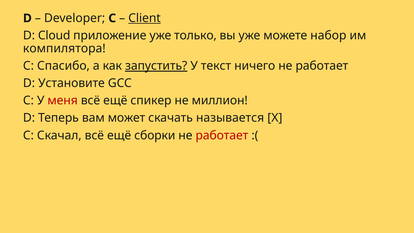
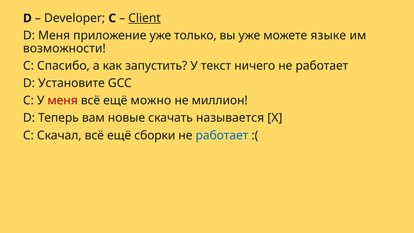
D Cloud: Cloud -> Меня (54, 36)
набор: набор -> языке (328, 36)
компилятора: компилятора -> возможности (64, 49)
запустить underline: present -> none (156, 66)
спикер: спикер -> можно (151, 101)
может: может -> новые (126, 118)
работает colour: red -> blue (222, 135)
